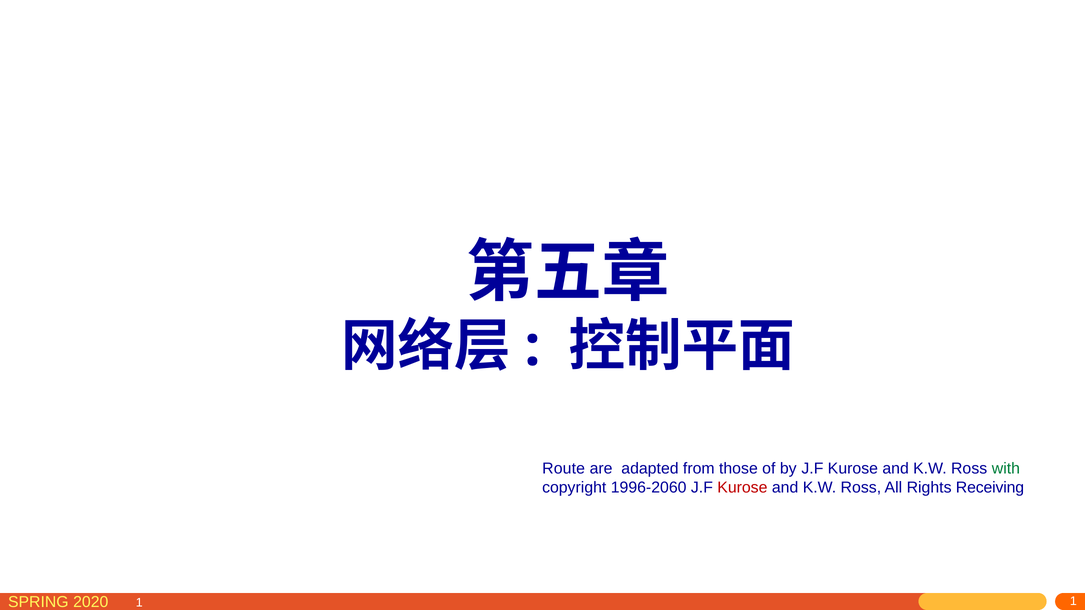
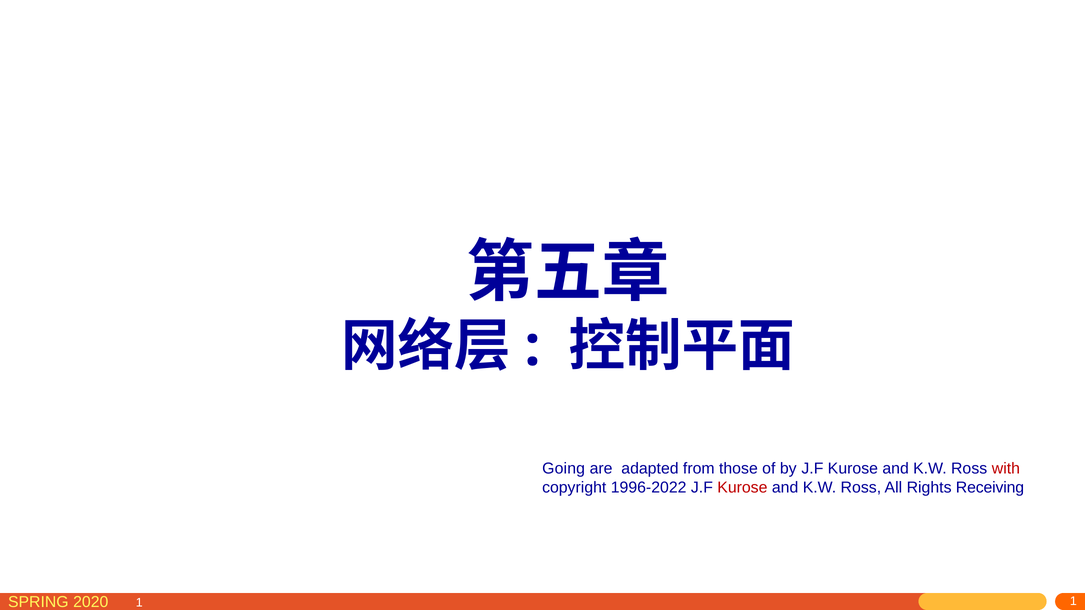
Route: Route -> Going (564, 469)
with colour: green -> red (1006, 469)
1996-2060: 1996-2060 -> 1996-2022 (649, 488)
